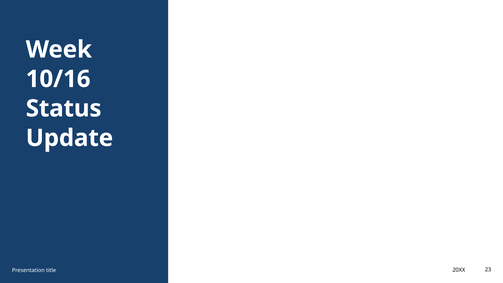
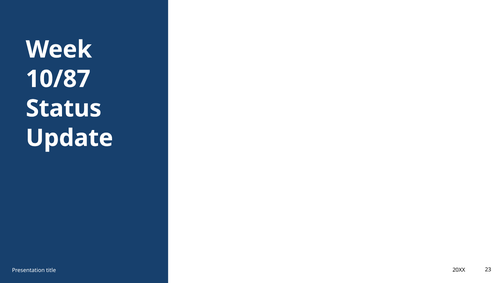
10/16: 10/16 -> 10/87 (58, 79)
